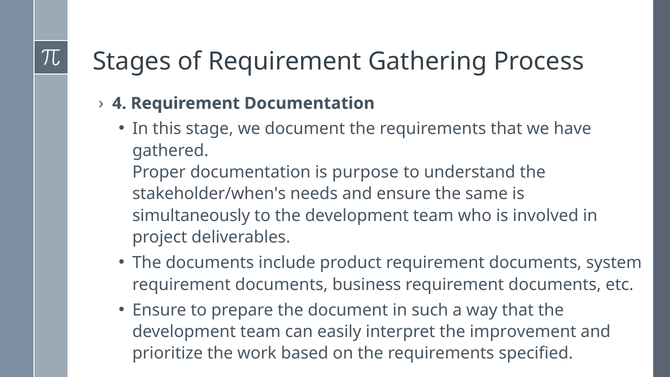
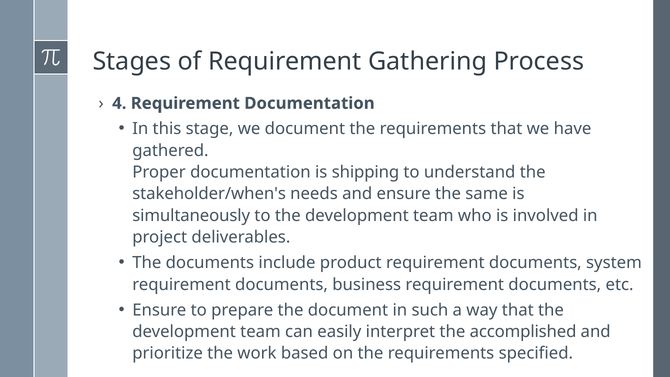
purpose: purpose -> shipping (365, 172)
improvement: improvement -> accomplished (523, 332)
